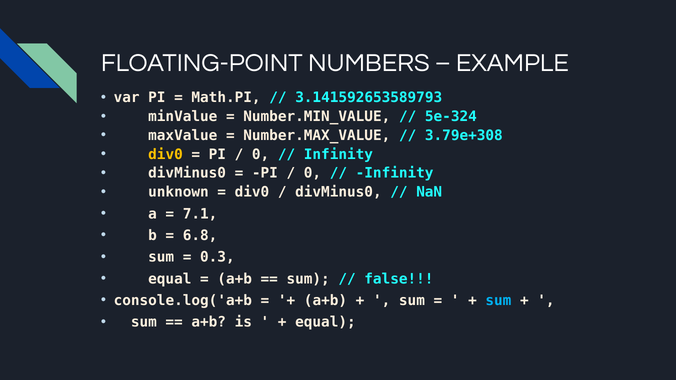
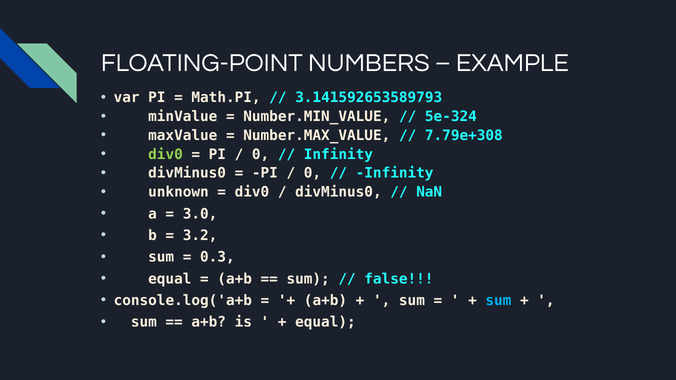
3.79e+308: 3.79e+308 -> 7.79e+308 (464, 136)
div0 colour: yellow -> light green (166, 154)
7.1: 7.1 -> 3.0 (200, 214)
6.8: 6.8 -> 3.2 (200, 236)
